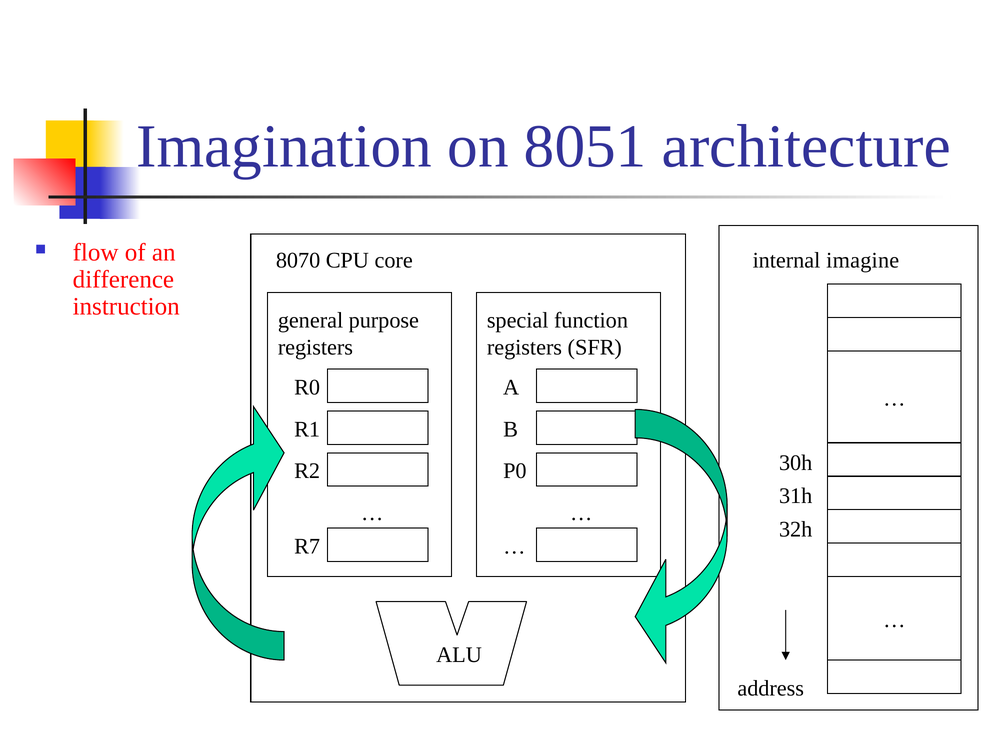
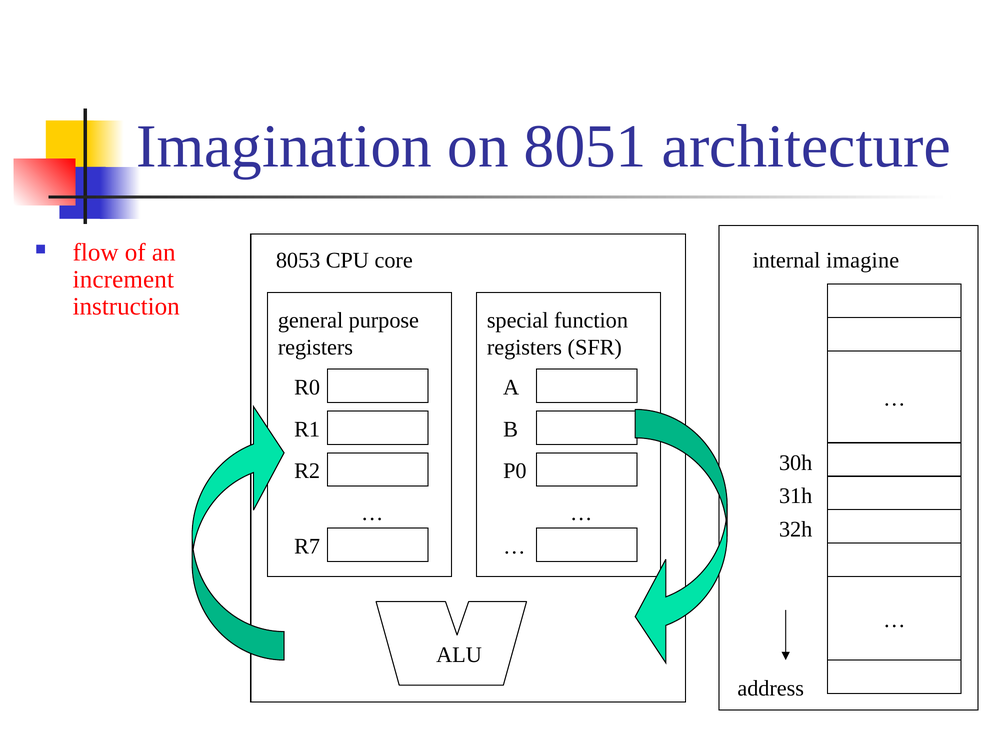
8070: 8070 -> 8053 (298, 261)
difference: difference -> increment (123, 280)
